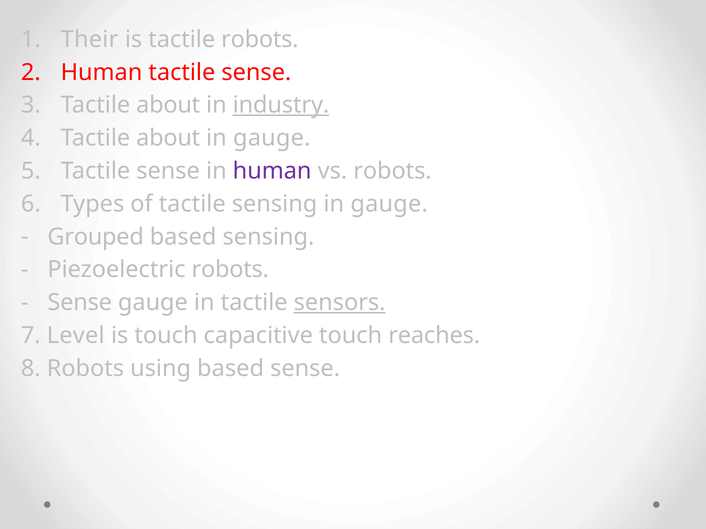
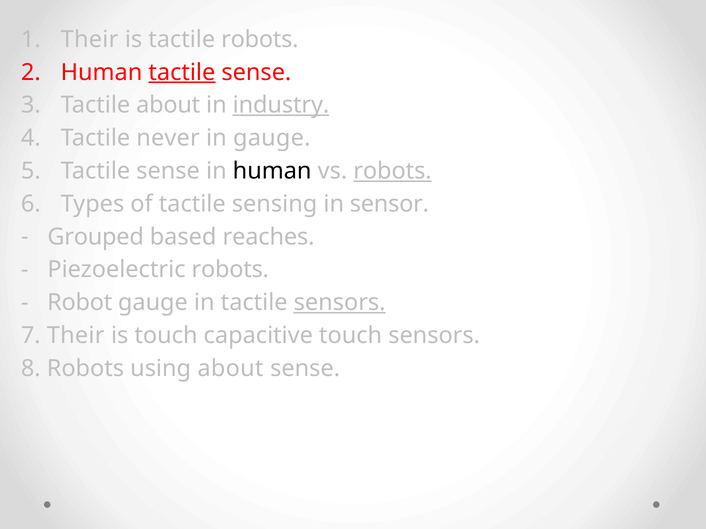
tactile underline: none -> present (182, 72)
about: about -> never (168, 138)
human colour: purple -> black (272, 171)
robots underline: none -> present (392, 171)
gauge: gauge -> sensor (389, 204)
based sensing: sensing -> reaches (269, 237)
Sense: Sense -> Robot (80, 303)
7 Level: Level -> Their (76, 336)
touch reaches: reaches -> sensors (434, 336)
using based: based -> about (230, 369)
